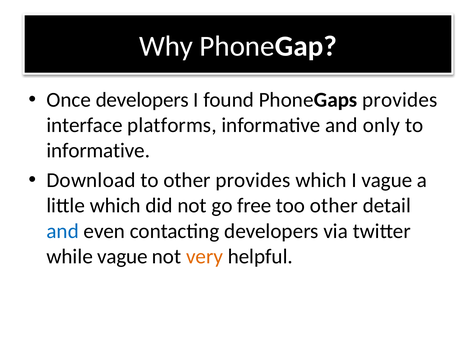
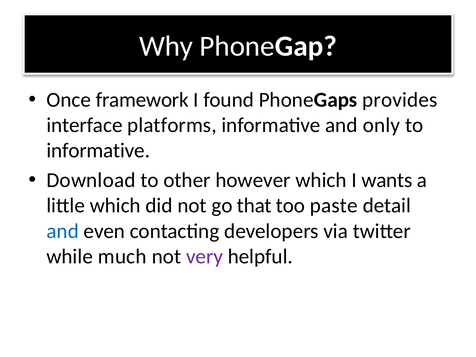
Once developers: developers -> framework (142, 100)
other provides: provides -> however (253, 180)
I vague: vague -> wants (387, 180)
free: free -> that (254, 206)
too other: other -> paste (334, 206)
while vague: vague -> much (122, 256)
very colour: orange -> purple (204, 256)
